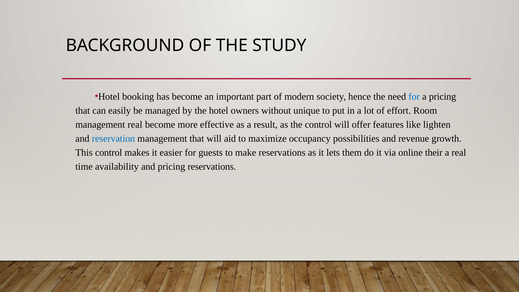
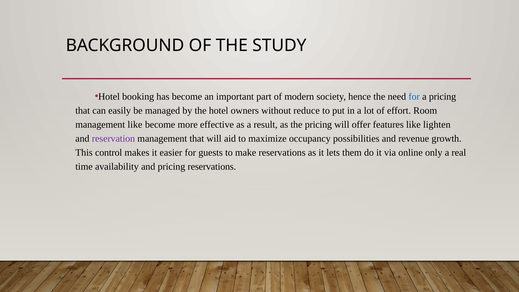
unique: unique -> reduce (307, 111)
management real: real -> like (135, 125)
the control: control -> pricing (318, 125)
reservation colour: blue -> purple (113, 139)
their: their -> only (434, 153)
